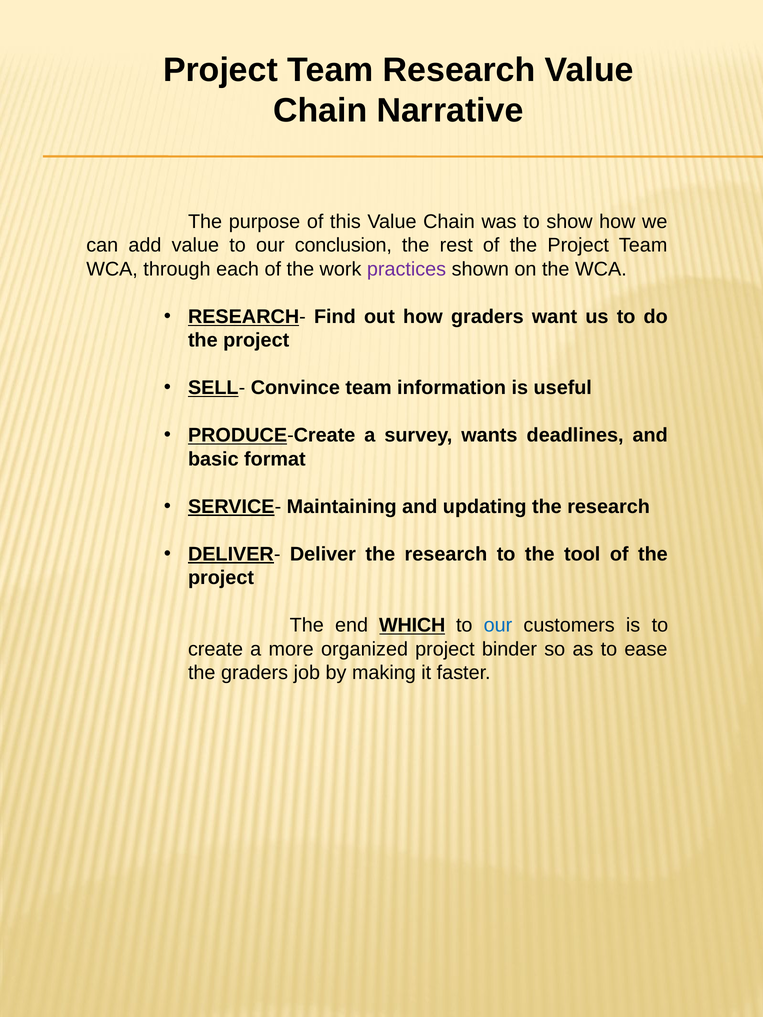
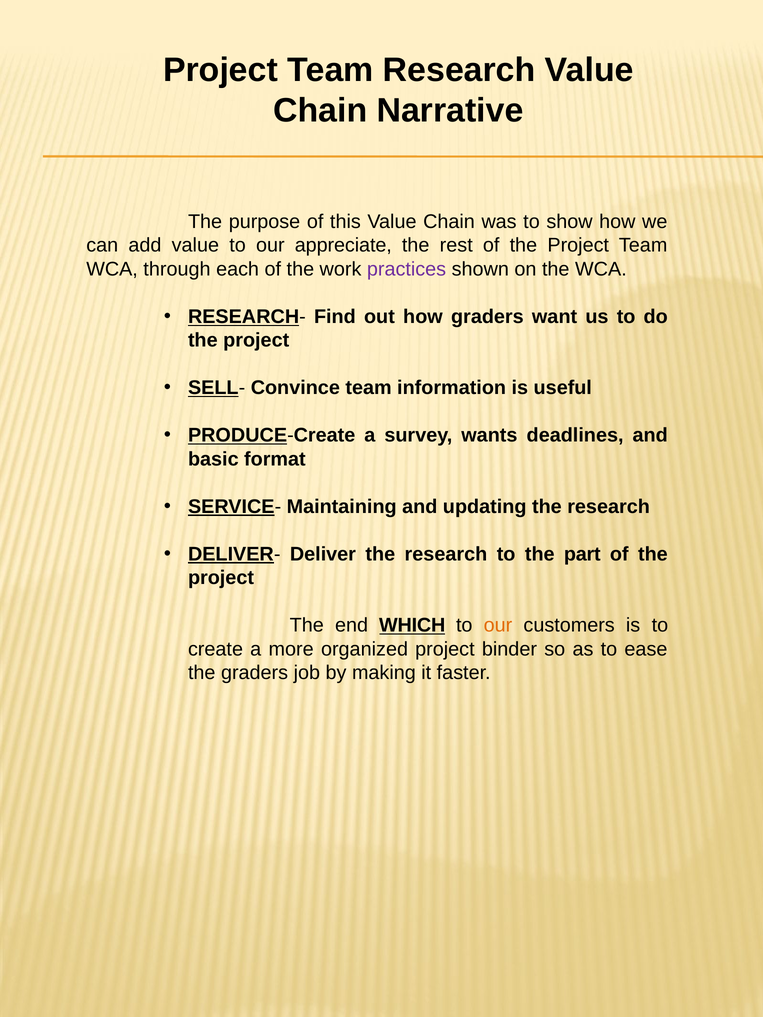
conclusion: conclusion -> appreciate (343, 245)
tool: tool -> part (582, 554)
our colour: blue -> orange (498, 625)
